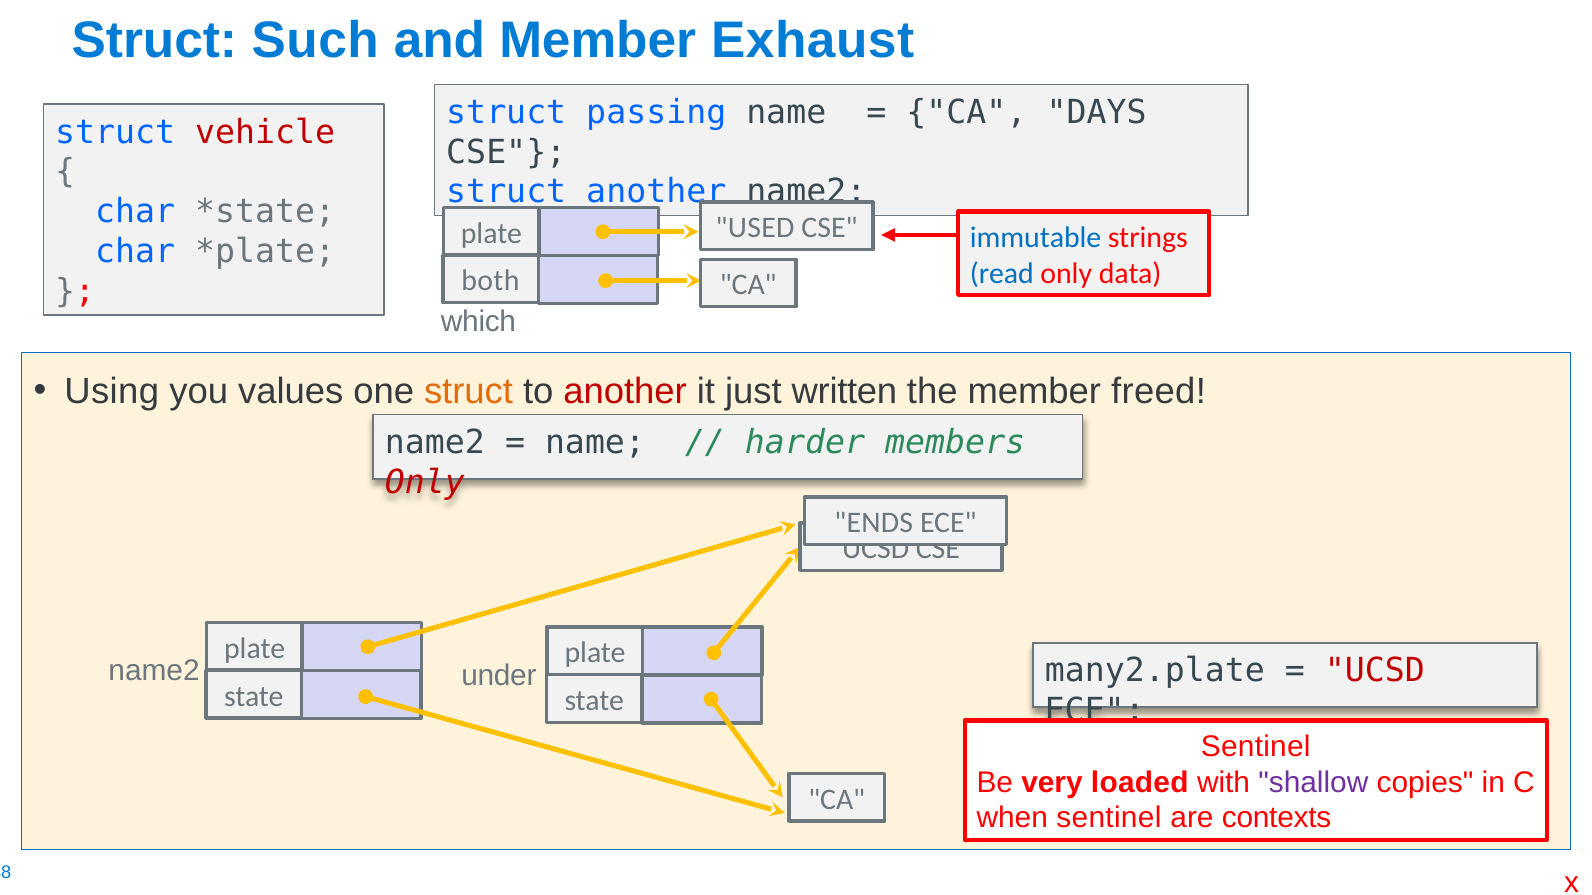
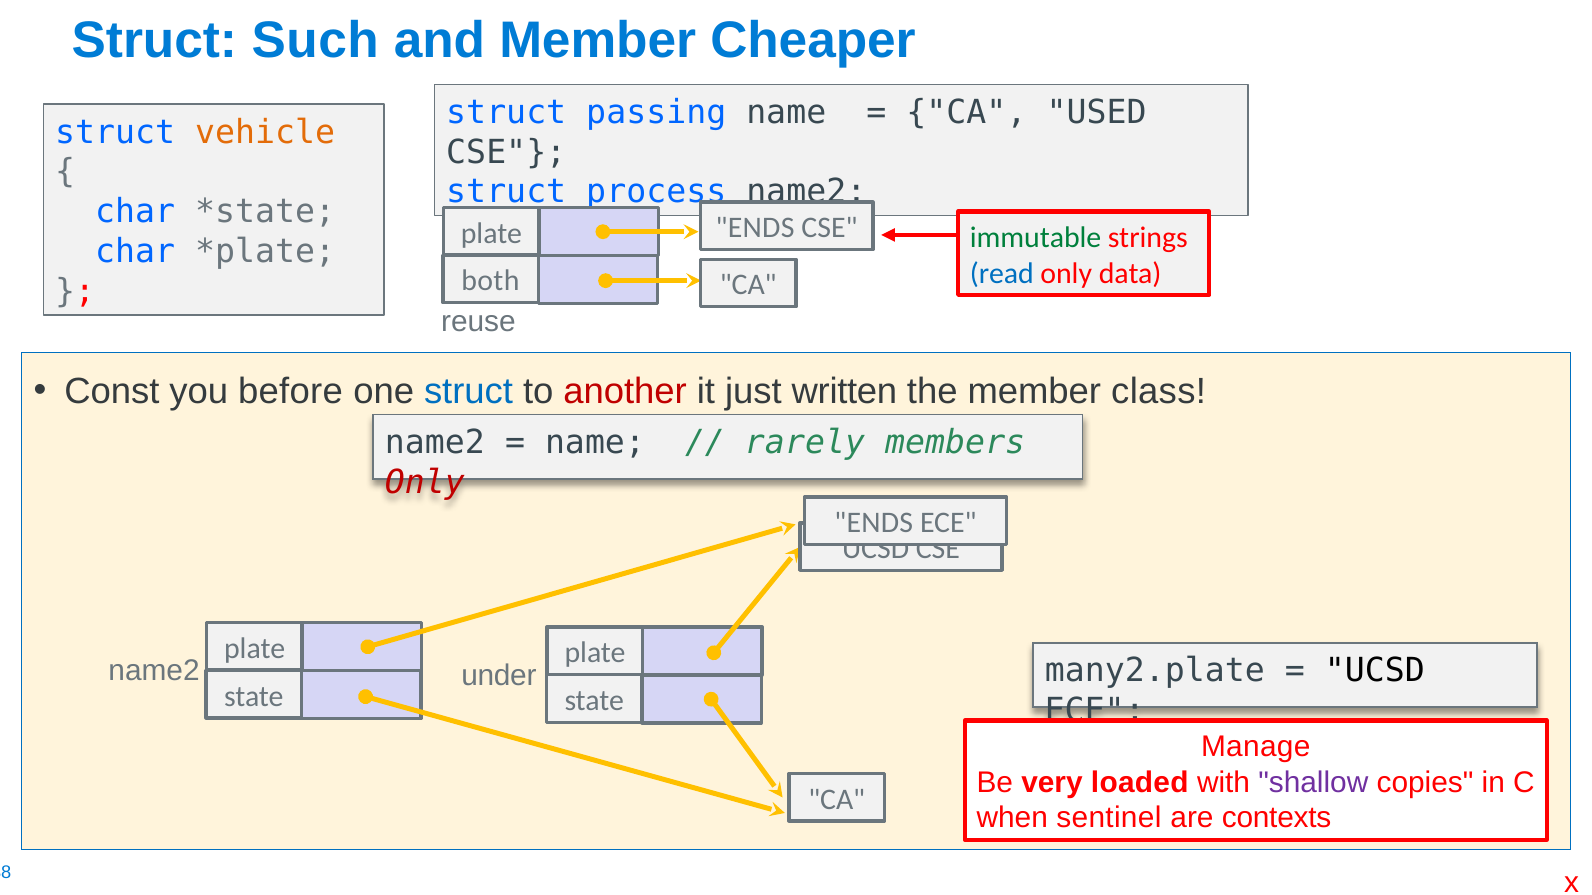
Exhaust: Exhaust -> Cheaper (813, 41)
DAYS: DAYS -> USED (1097, 112)
vehicle colour: red -> orange (265, 132)
struct another: another -> process (656, 192)
USED: USED -> ENDS (755, 228)
immutable colour: blue -> green (1036, 238)
which: which -> reuse (478, 322)
Using: Using -> Const (112, 392)
values: values -> before (291, 392)
struct colour: orange -> blue (469, 392)
freed: freed -> class (1159, 392)
harder: harder -> rarely (805, 443)
UCSD colour: red -> black (1375, 671)
Sentinel: Sentinel -> Manage (1256, 747)
